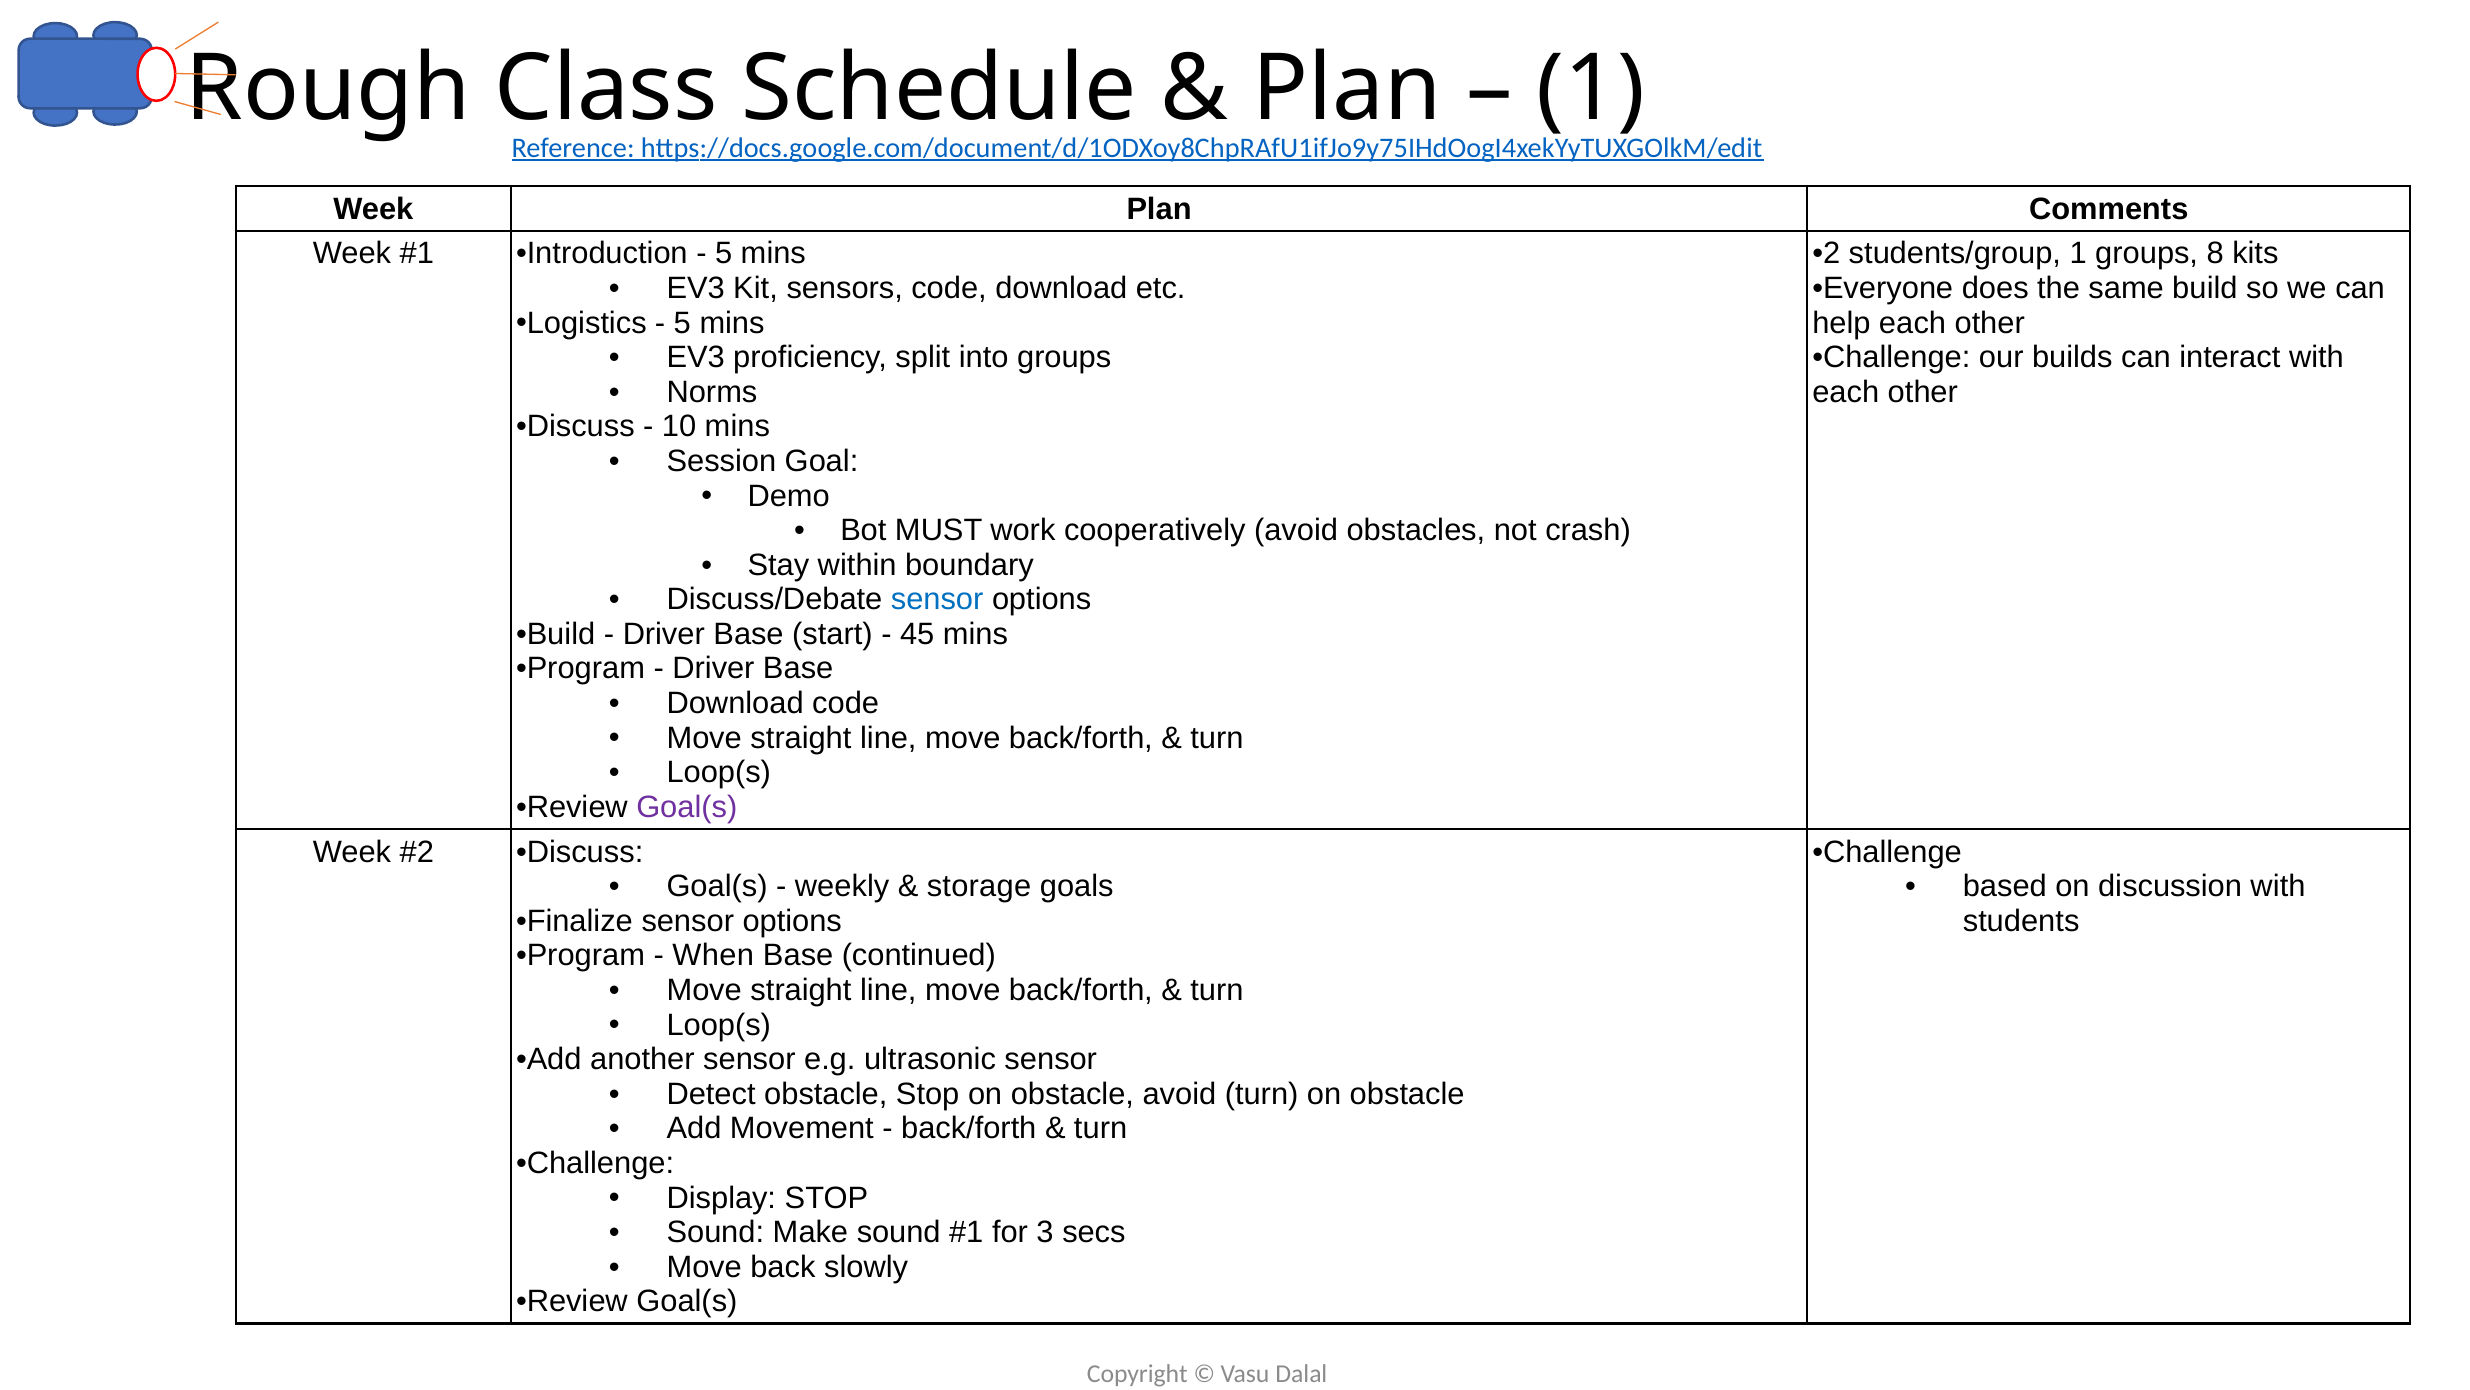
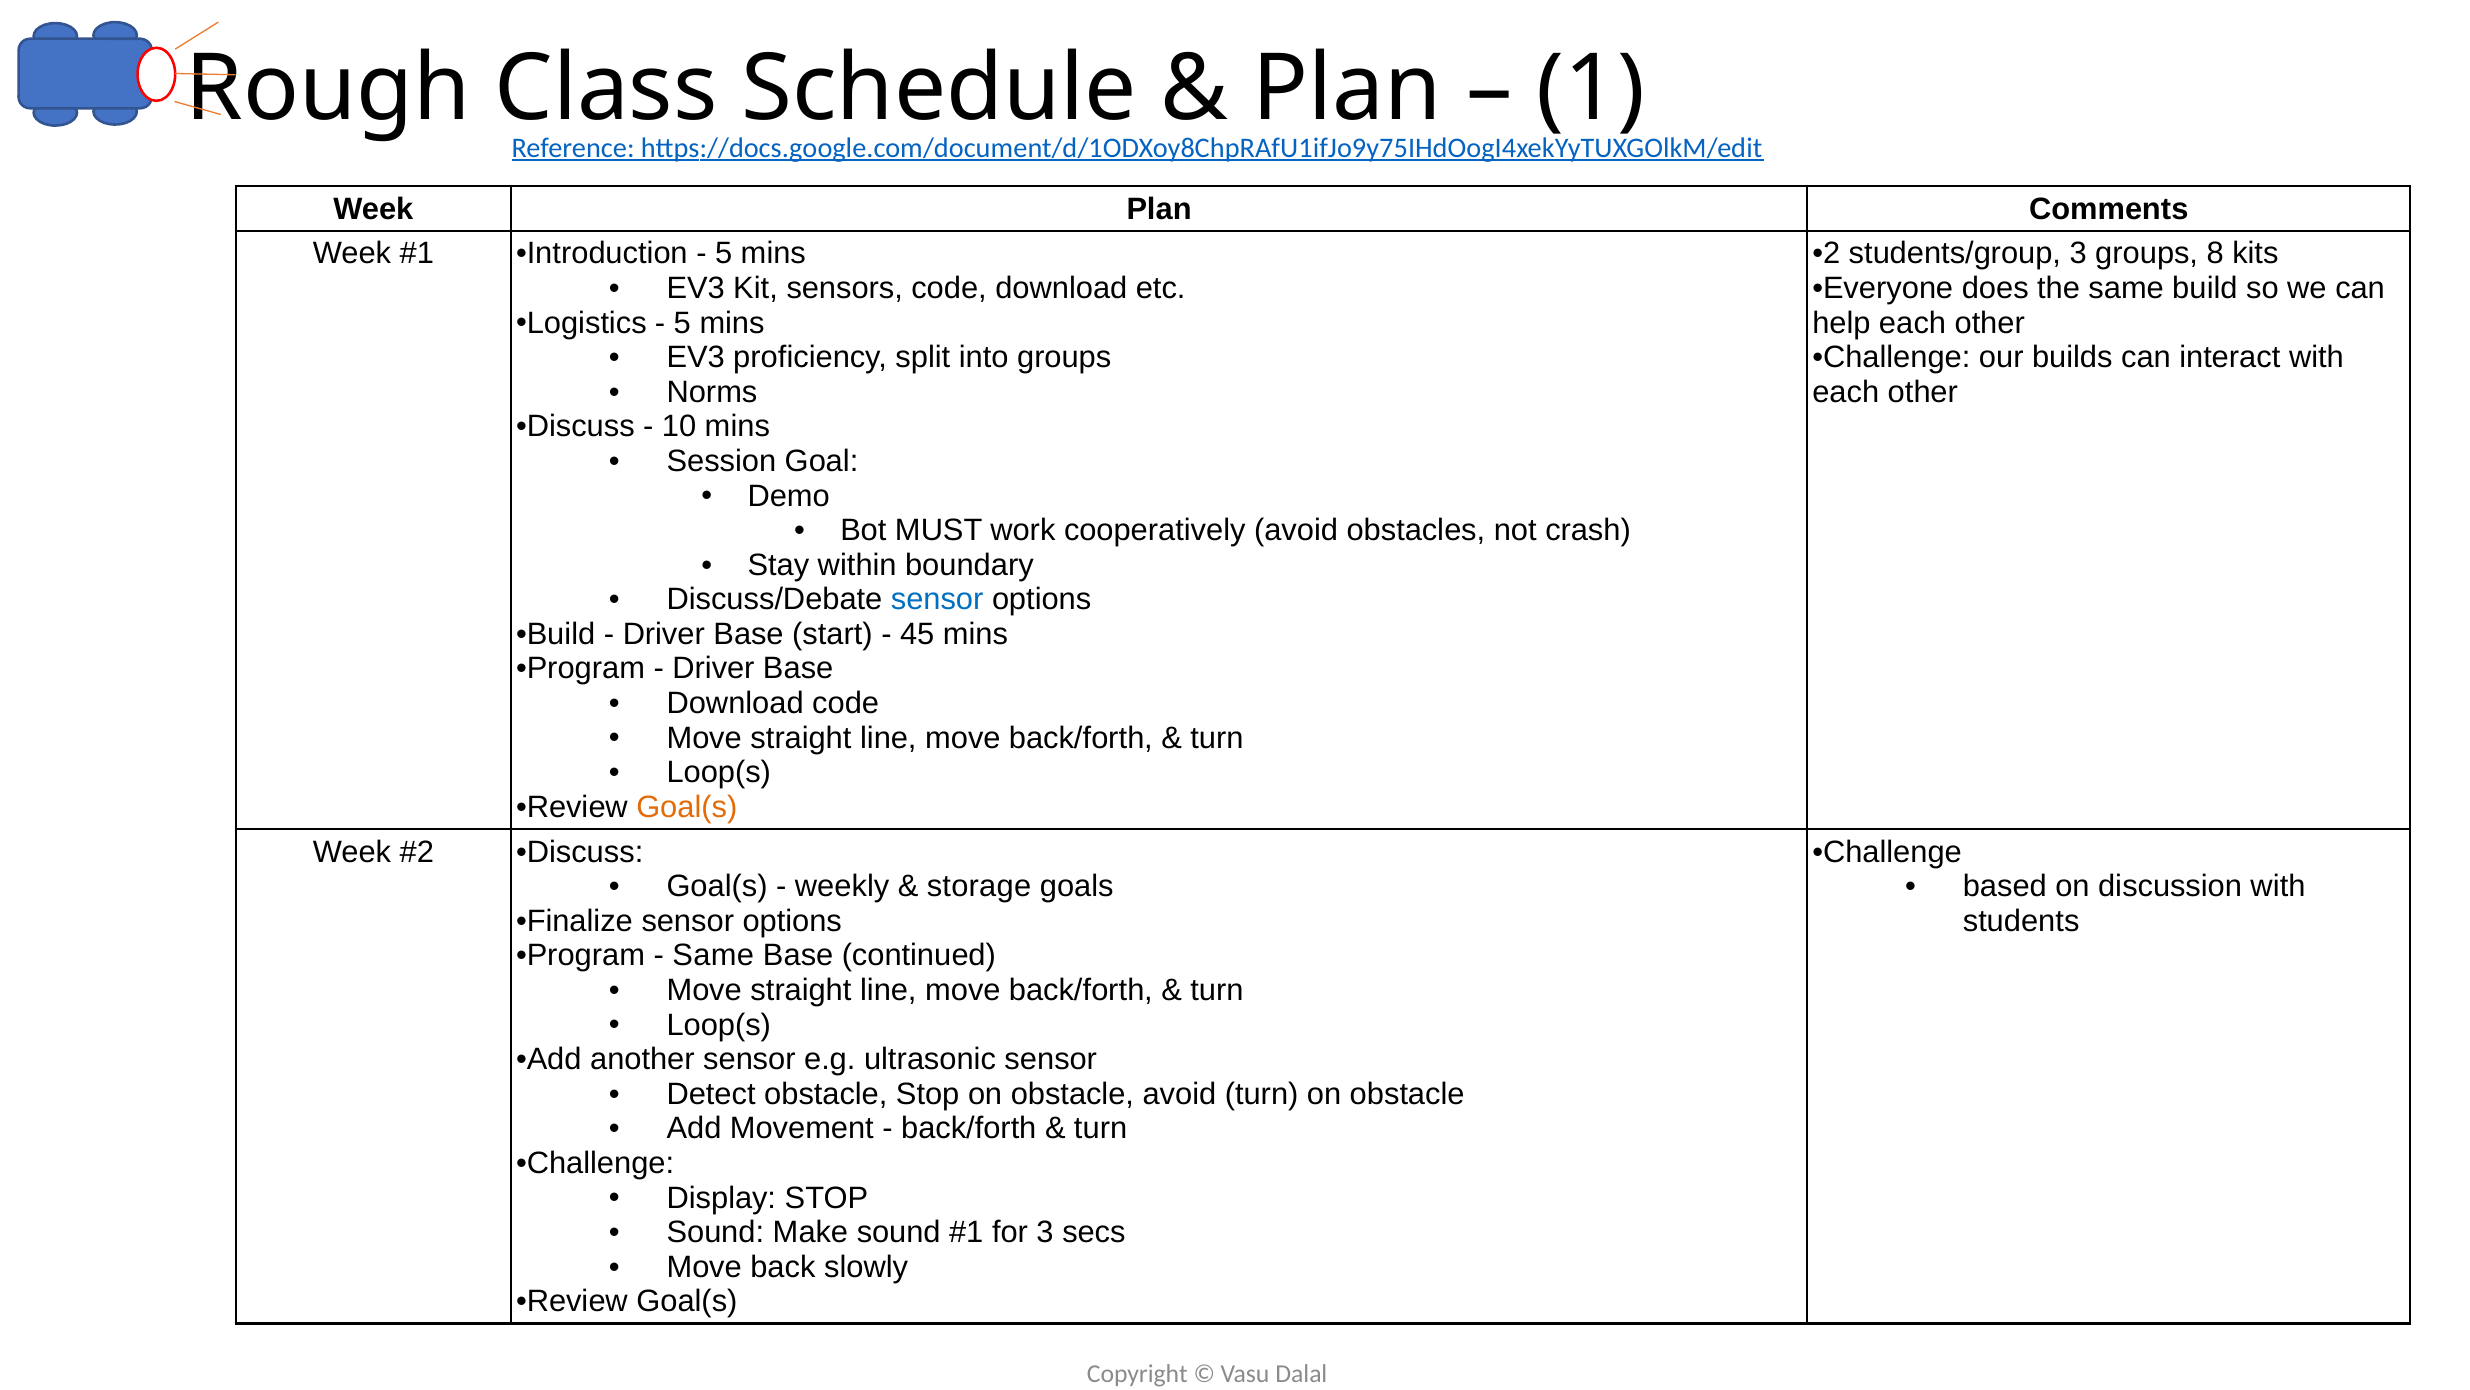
students/group 1: 1 -> 3 (2078, 254)
Goal(s colour: purple -> orange (687, 807)
When: When -> Same (713, 955)
